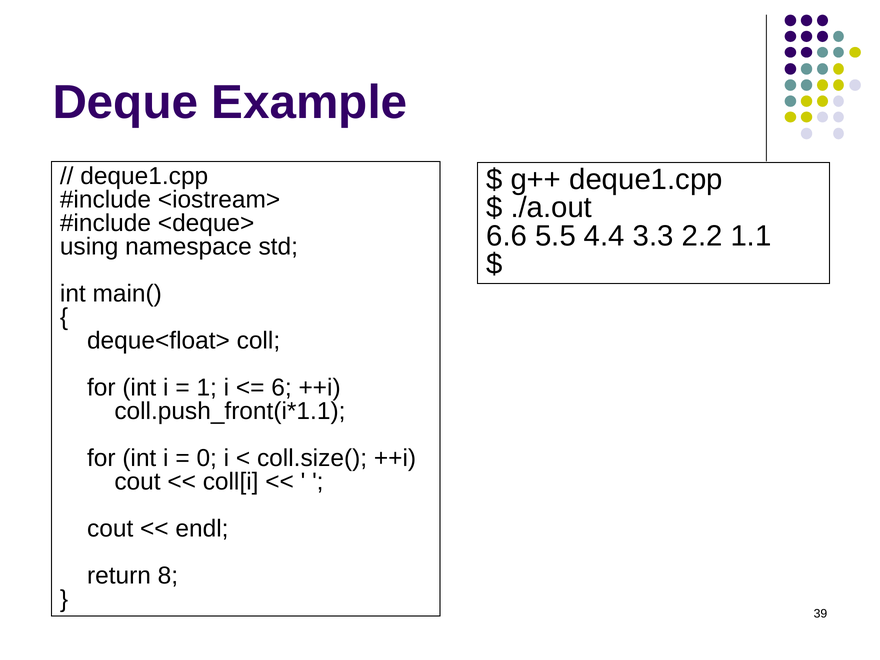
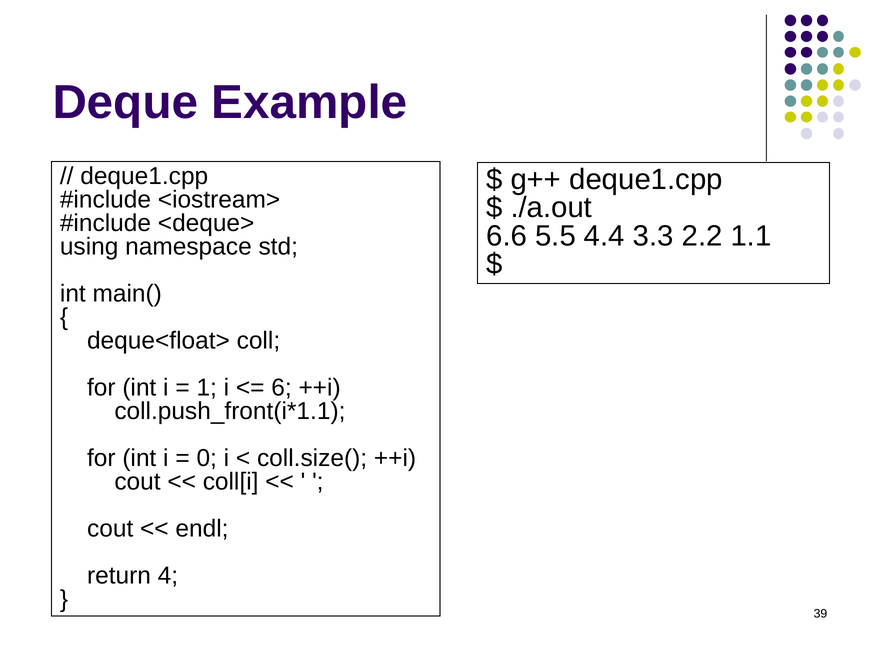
8: 8 -> 4 (168, 576)
